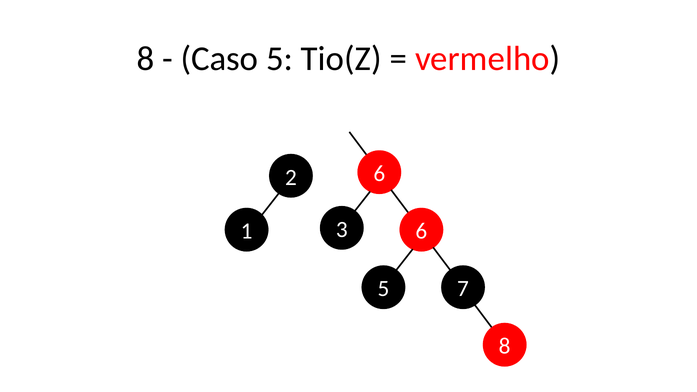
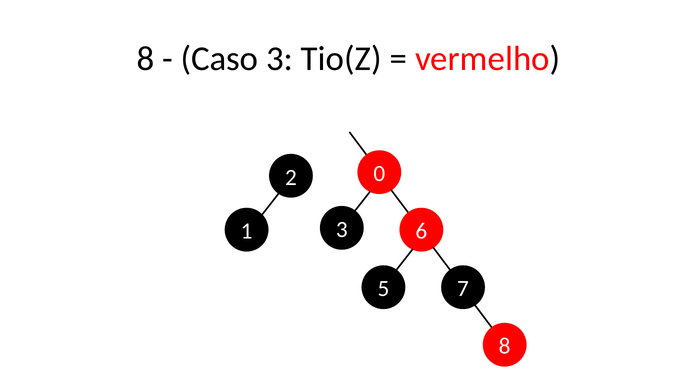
Caso 5: 5 -> 3 (280, 59)
2 6: 6 -> 0 (379, 174)
